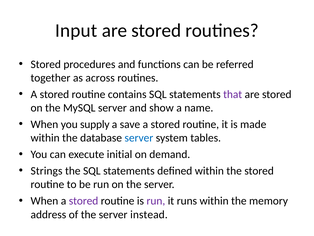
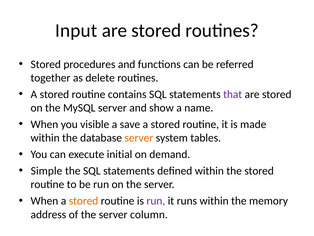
across: across -> delete (100, 78)
supply: supply -> visible (95, 124)
server colour: blue -> orange (139, 138)
Strings: Strings -> Simple (47, 170)
stored colour: purple -> orange (84, 200)
instead: instead -> column (149, 214)
